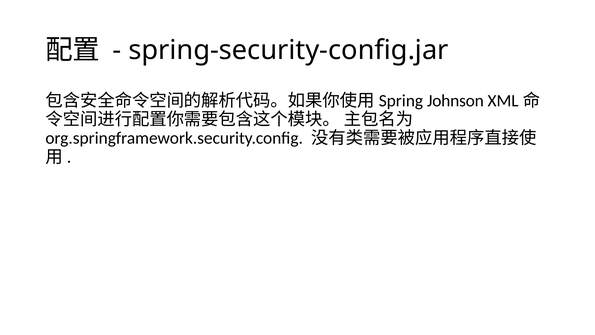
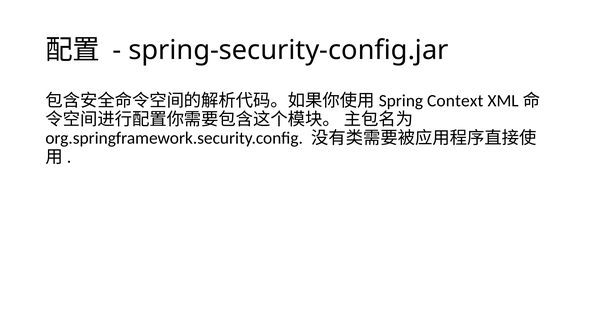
Johnson: Johnson -> Context (455, 101)
